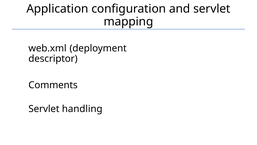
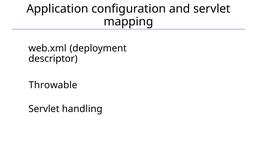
Comments: Comments -> Throwable (53, 85)
